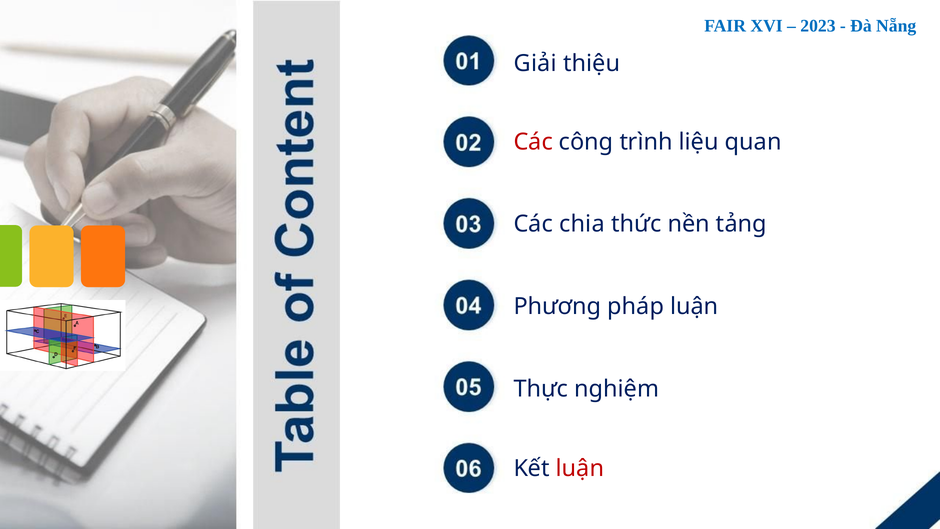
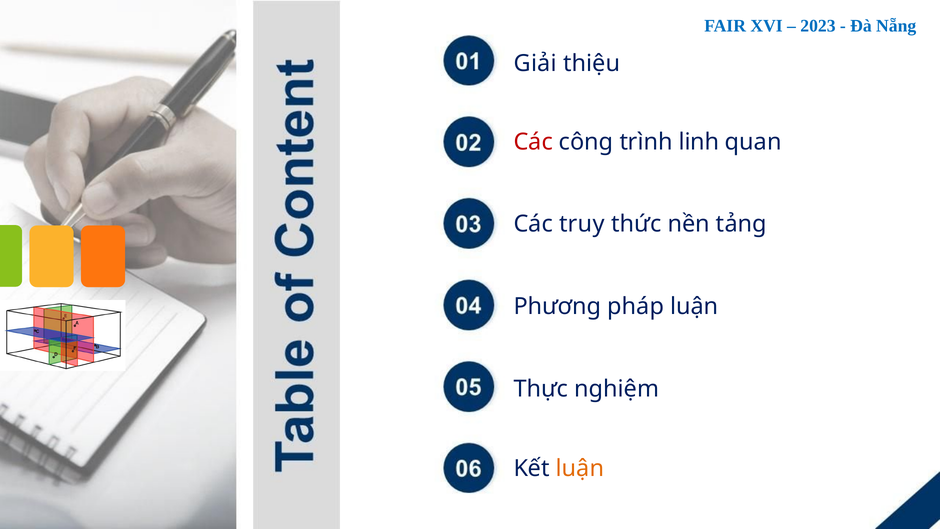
liệu: liệu -> linh (699, 142)
chia: chia -> truy (582, 224)
luận colour: red -> orange (580, 468)
